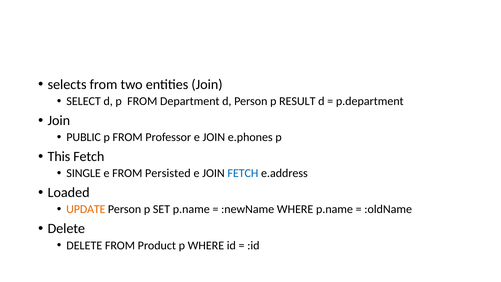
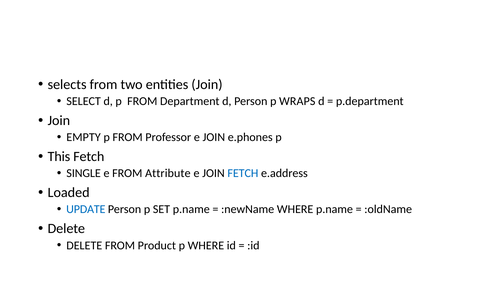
RESULT: RESULT -> WRAPS (297, 101)
PUBLIC: PUBLIC -> EMPTY (84, 137)
Persisted: Persisted -> Attribute (168, 173)
UPDATE colour: orange -> blue (86, 209)
